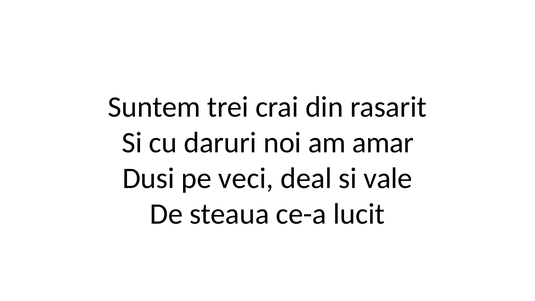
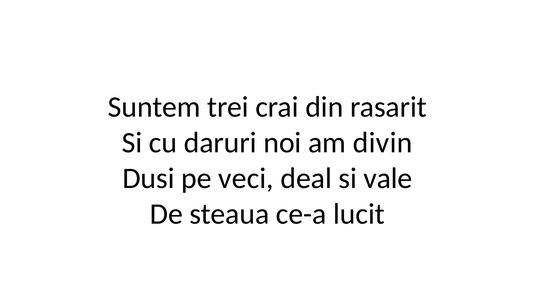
amar: amar -> divin (383, 143)
